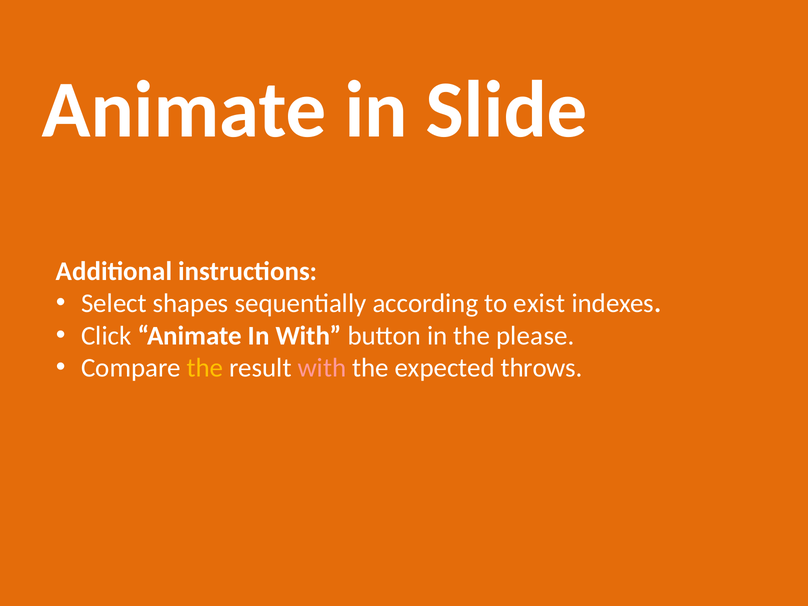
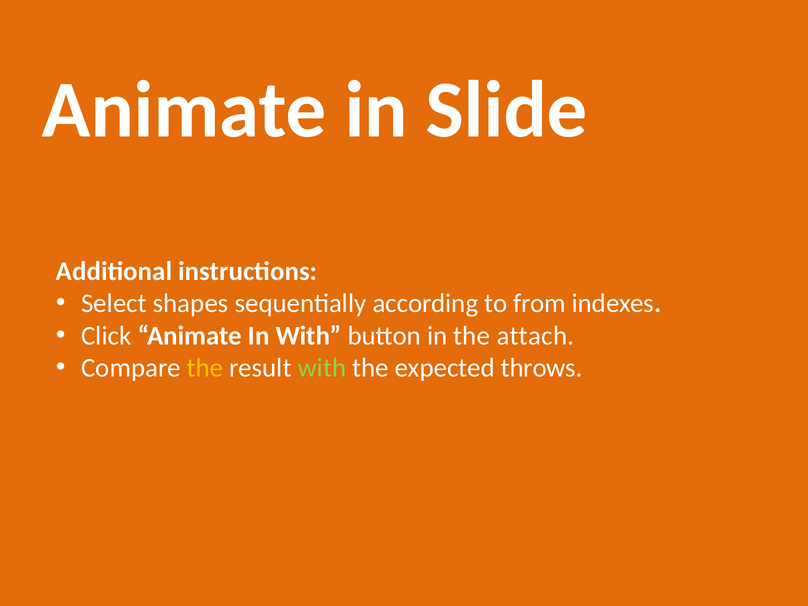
exist: exist -> from (540, 303)
please: please -> attach (535, 336)
with colour: pink -> light green (322, 368)
